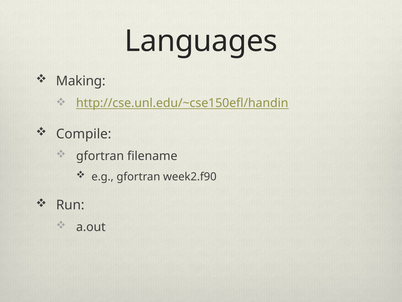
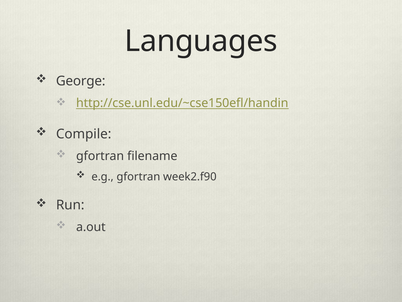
Making: Making -> George (81, 81)
